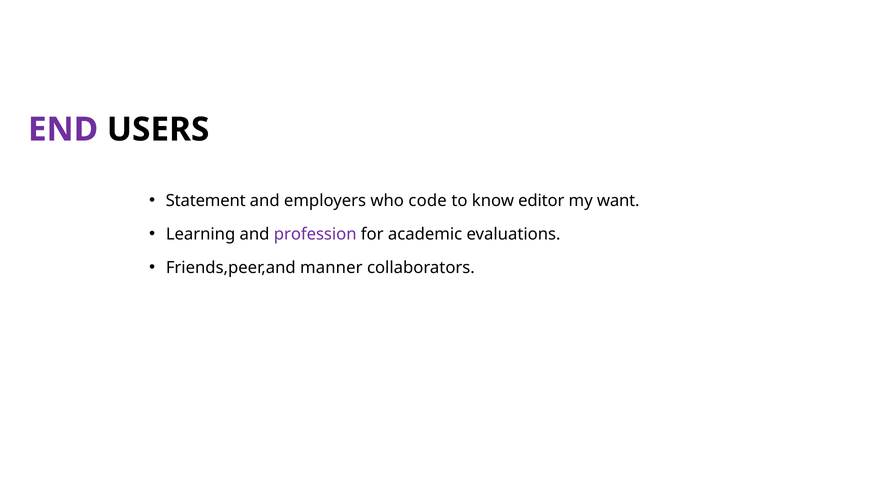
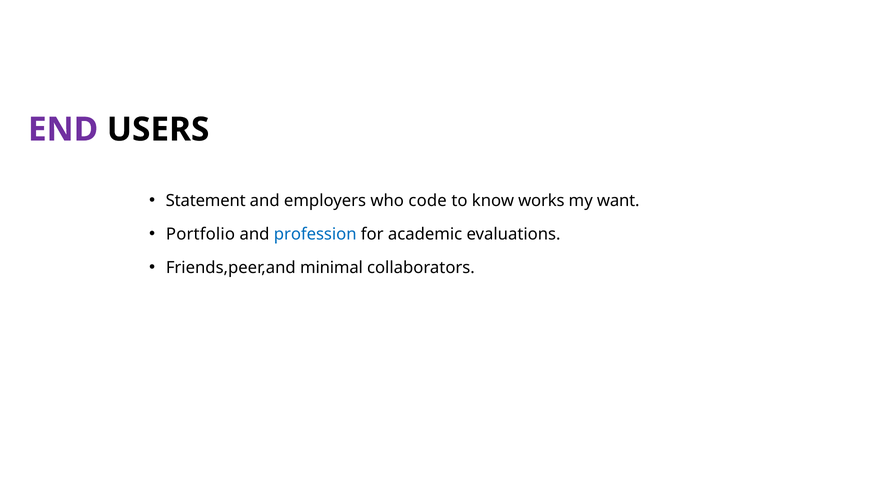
editor: editor -> works (541, 201)
Learning: Learning -> Portfolio (200, 234)
profession colour: purple -> blue (315, 234)
manner: manner -> minimal (331, 267)
